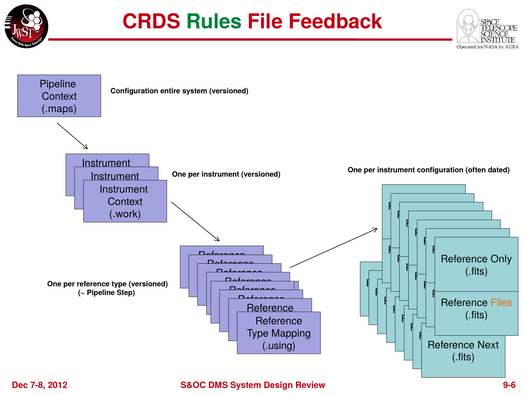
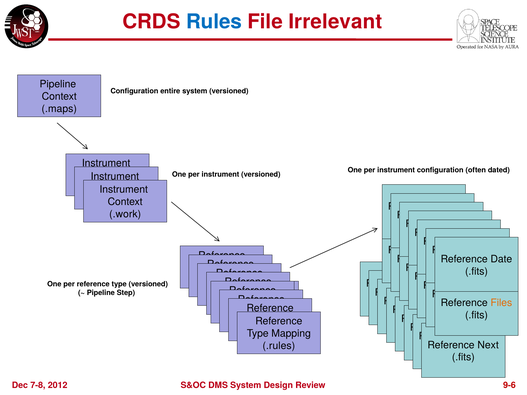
Rules colour: green -> blue (214, 22)
Feedback: Feedback -> Irrelevant (335, 22)
Only: Only -> Date (501, 259)
.using: .using -> .rules (279, 346)
